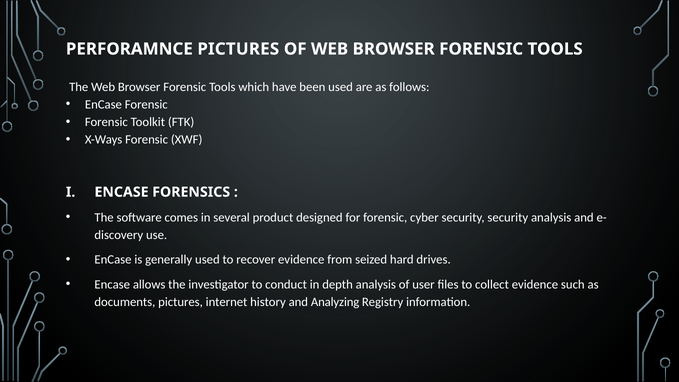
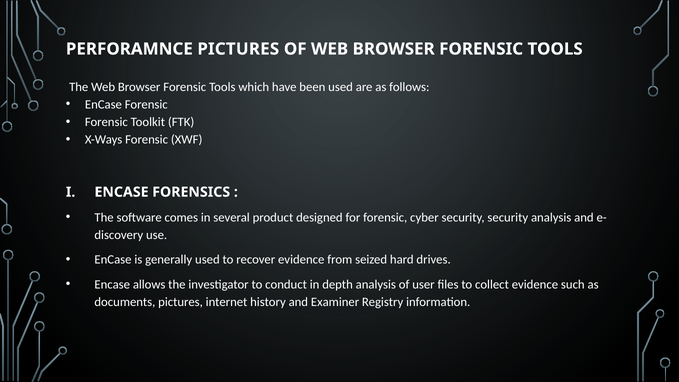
Analyzing: Analyzing -> Examiner (335, 302)
